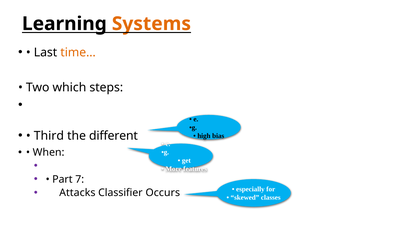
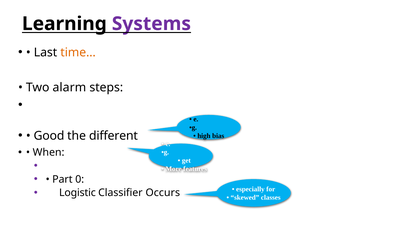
Systems colour: orange -> purple (151, 24)
which: which -> alarm (69, 87)
Third: Third -> Good (49, 136)
7: 7 -> 0 (80, 179)
Attacks: Attacks -> Logistic (77, 193)
